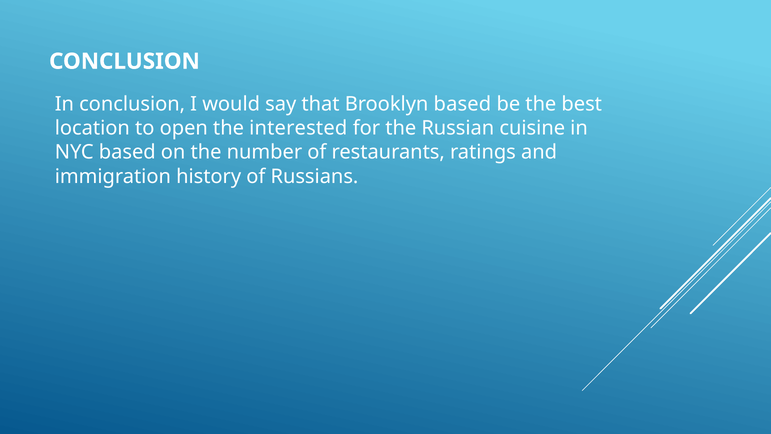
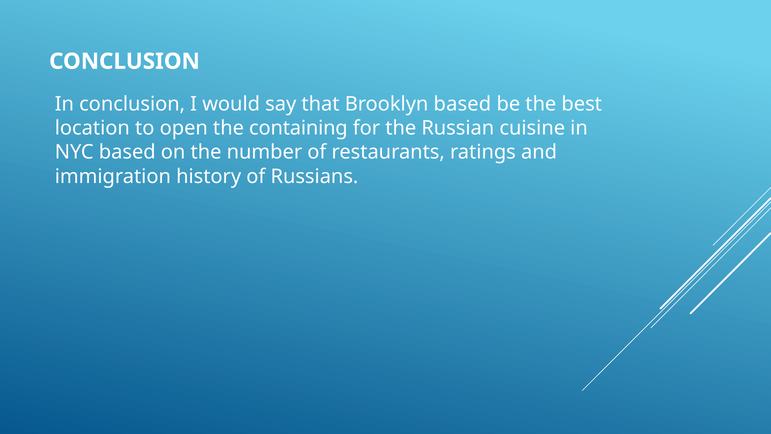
interested: interested -> containing (298, 128)
